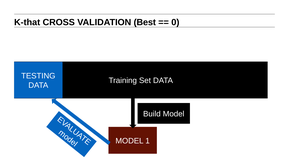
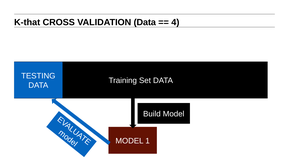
VALIDATION Best: Best -> Data (145, 22)
0: 0 -> 4 (175, 22)
